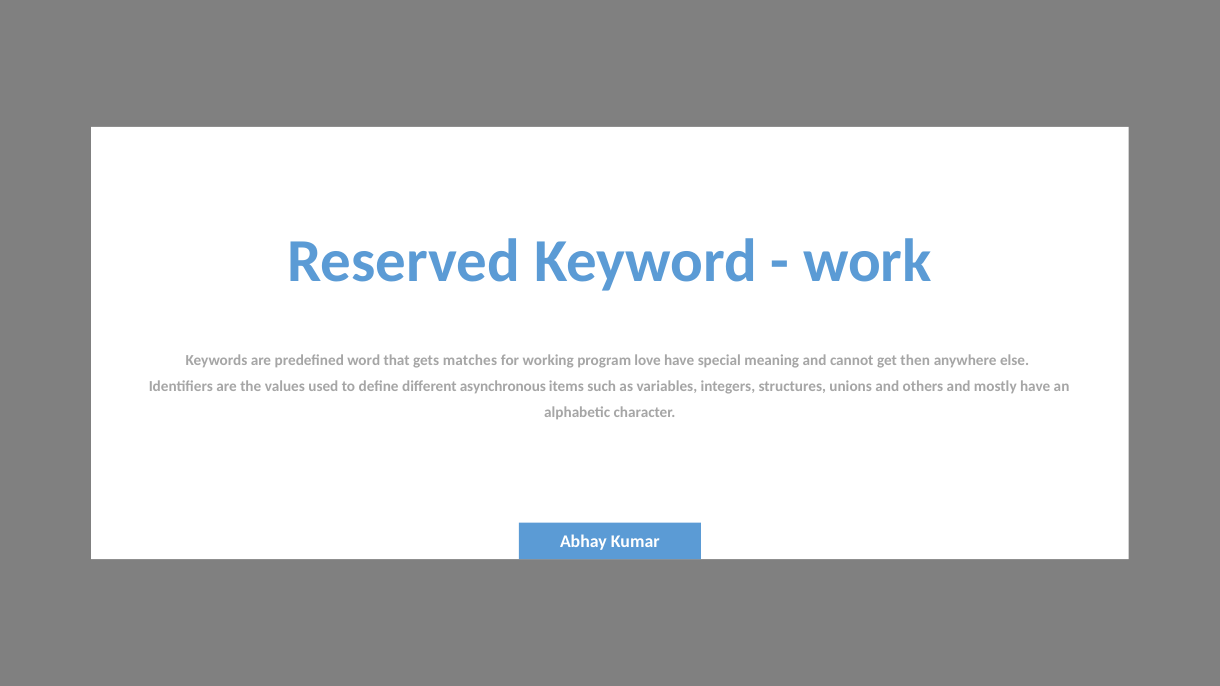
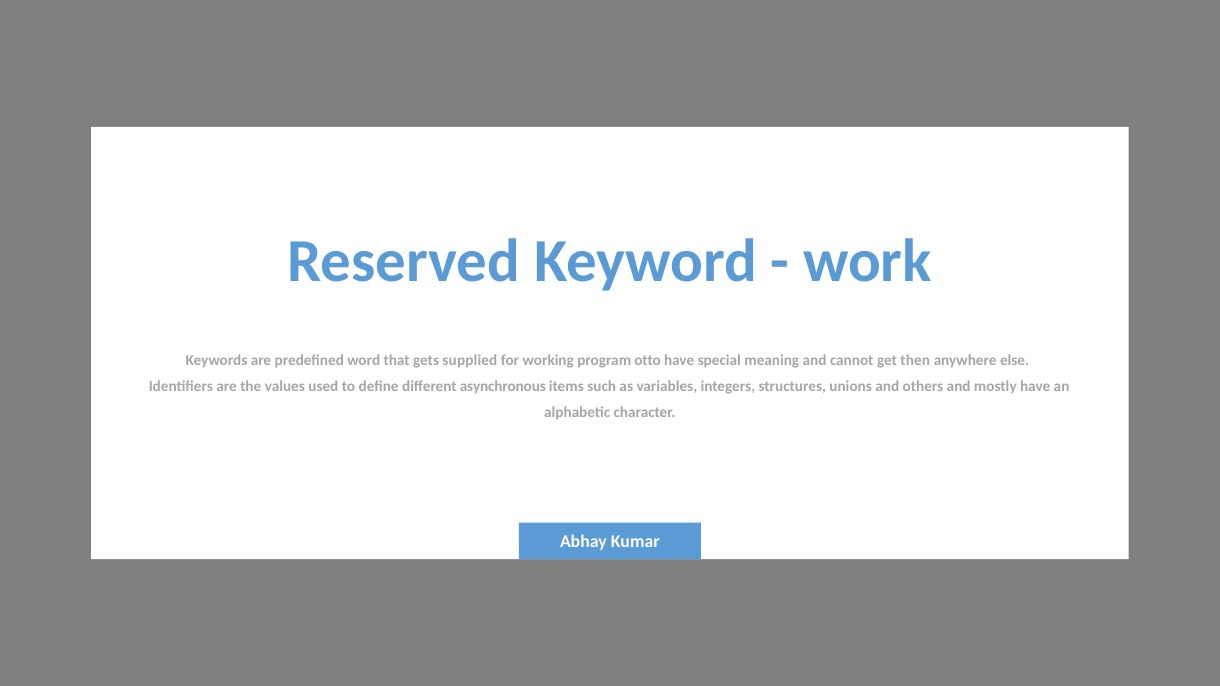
matches: matches -> supplied (470, 361)
love: love -> otto (648, 361)
